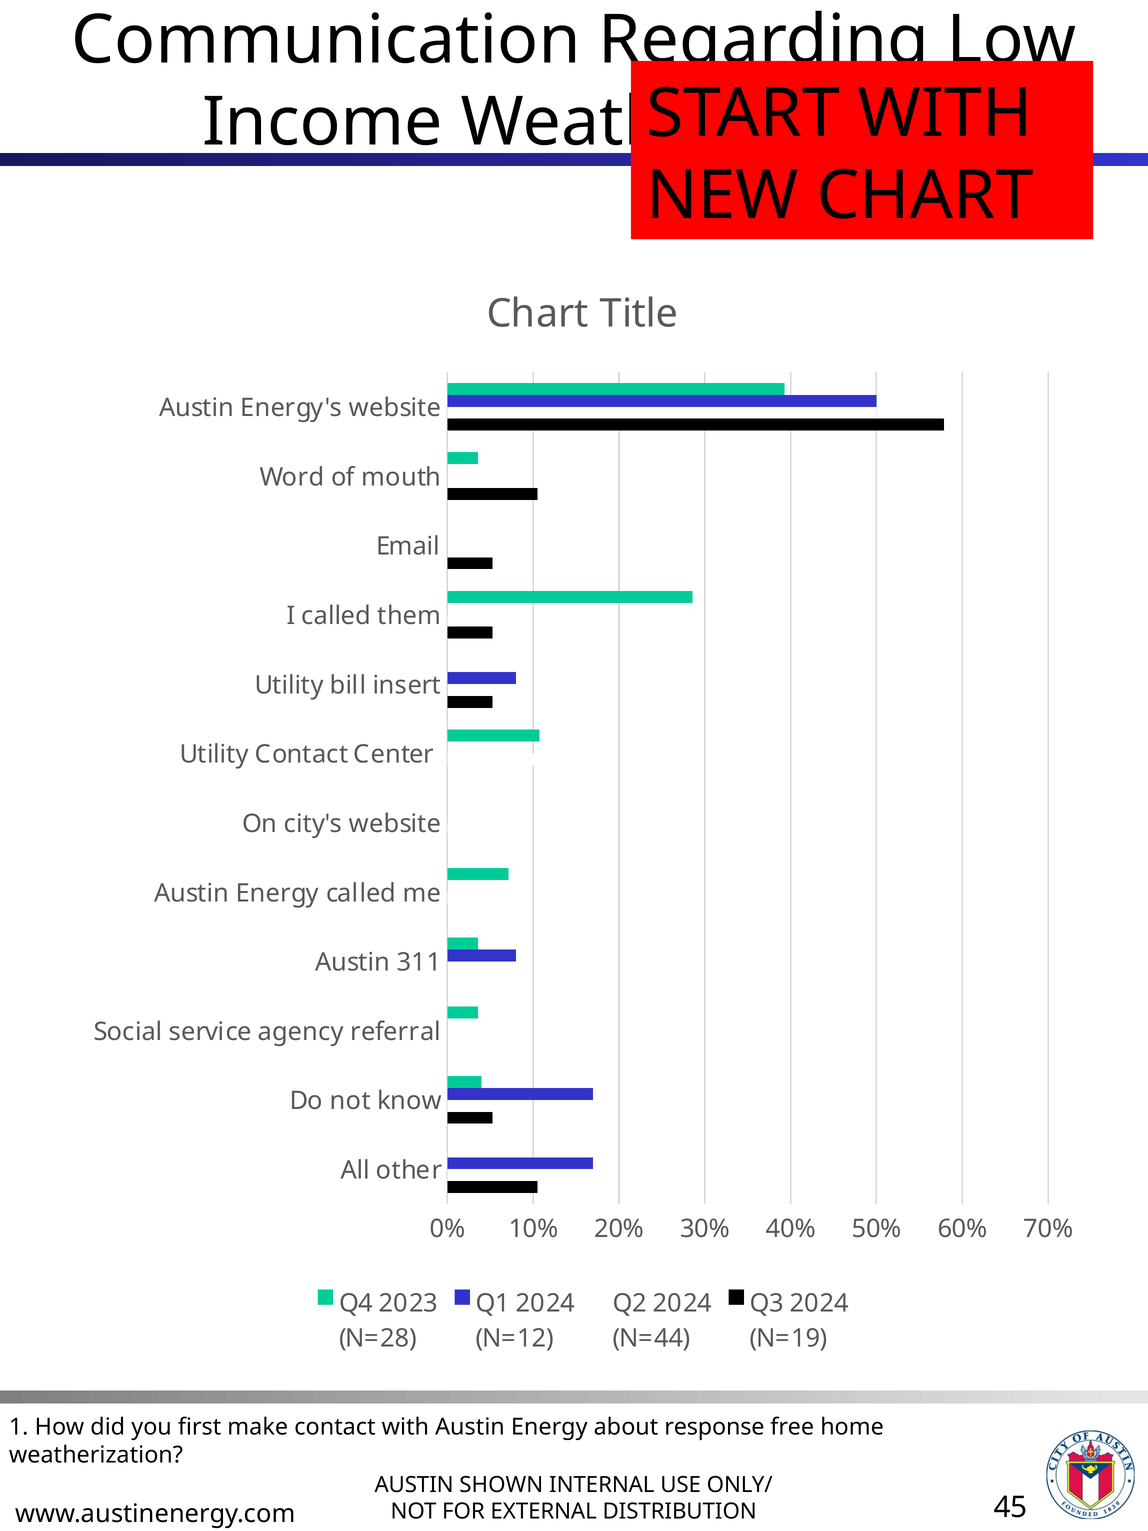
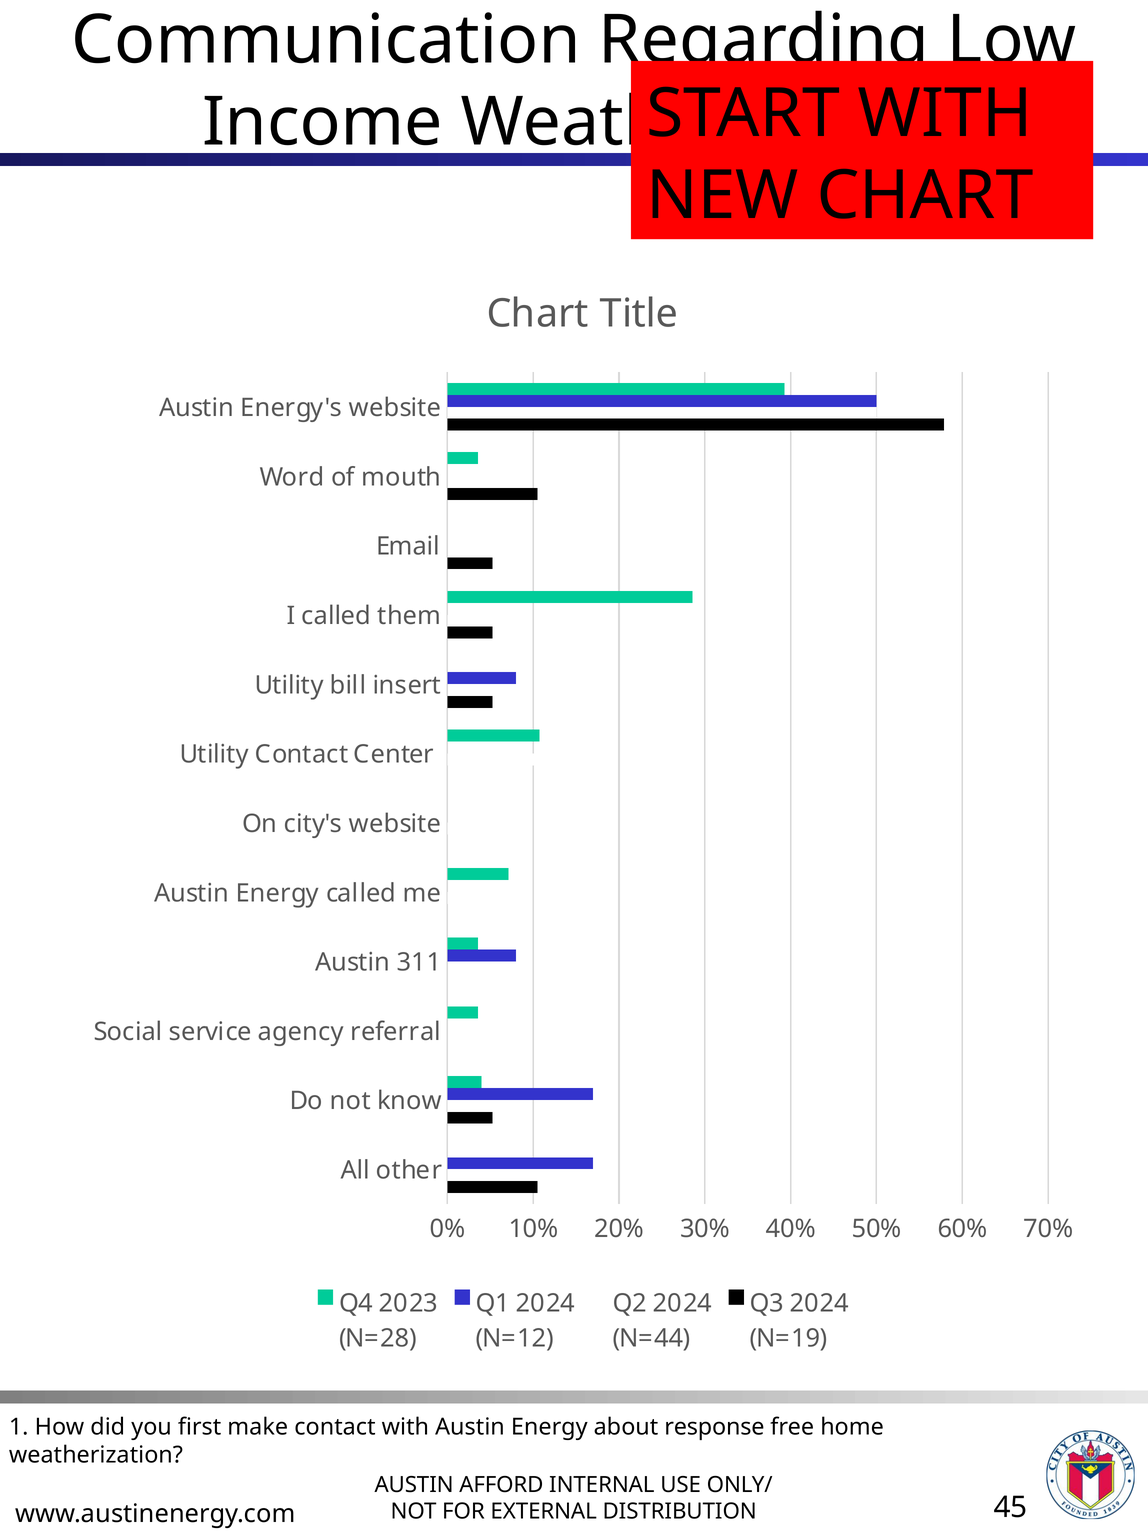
SHOWN: SHOWN -> AFFORD (501, 1484)
